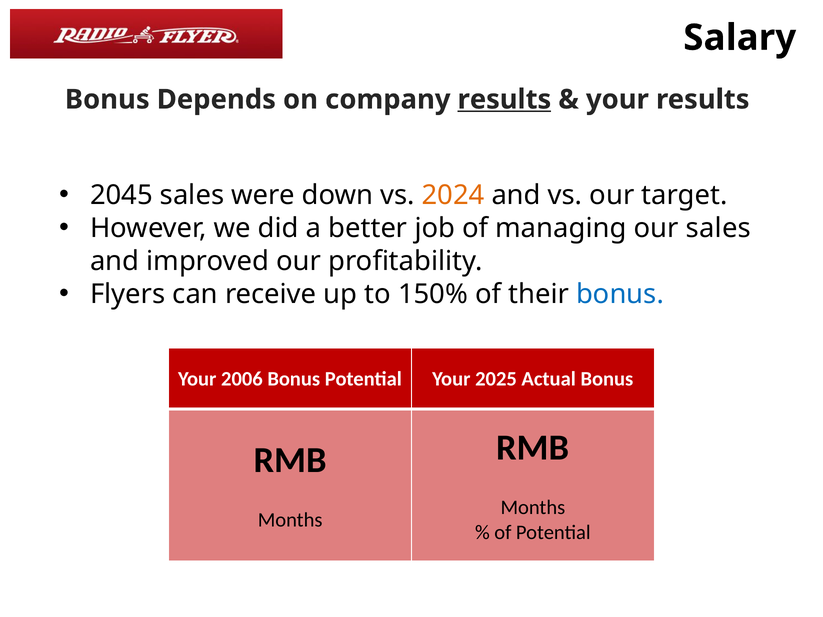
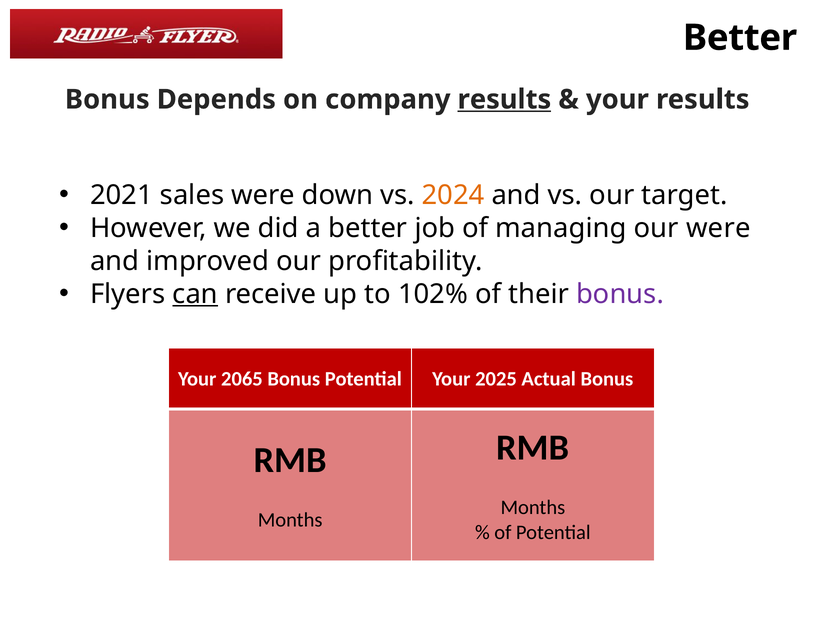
Salary: Salary -> Better (740, 38)
2045: 2045 -> 2021 (121, 195)
our sales: sales -> were (718, 228)
can underline: none -> present (195, 294)
150%: 150% -> 102% (433, 294)
bonus colour: blue -> purple (620, 294)
2006: 2006 -> 2065 (242, 379)
